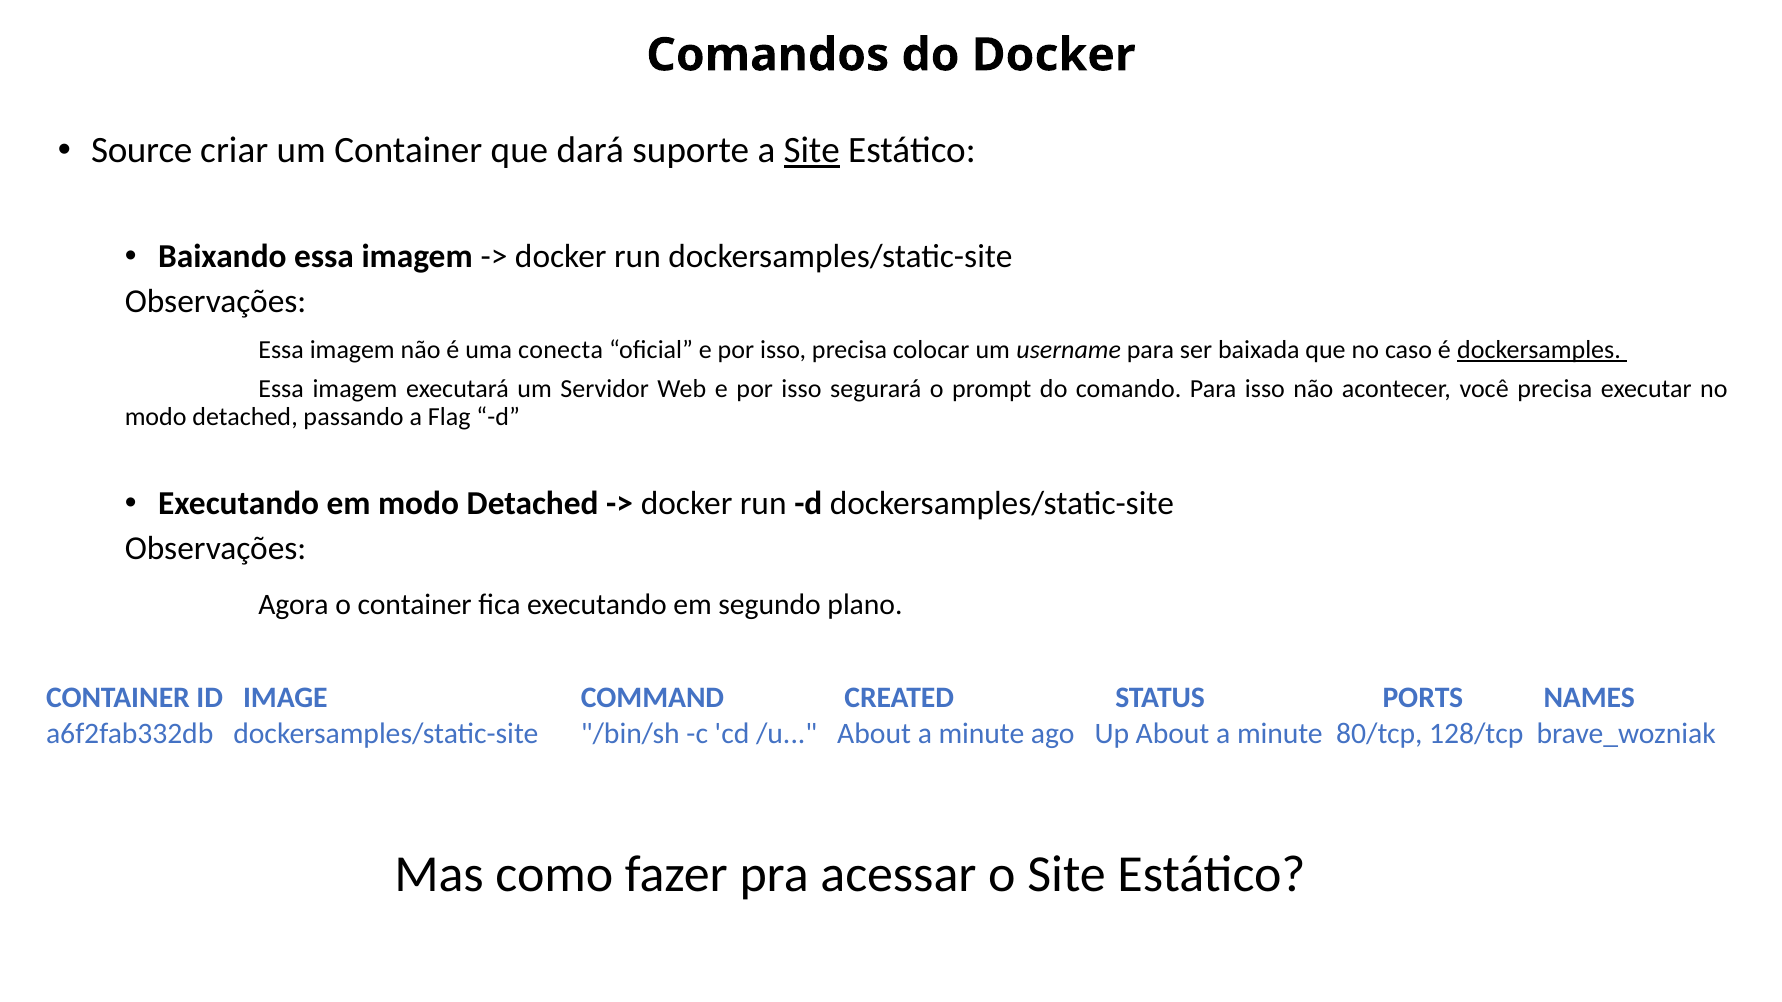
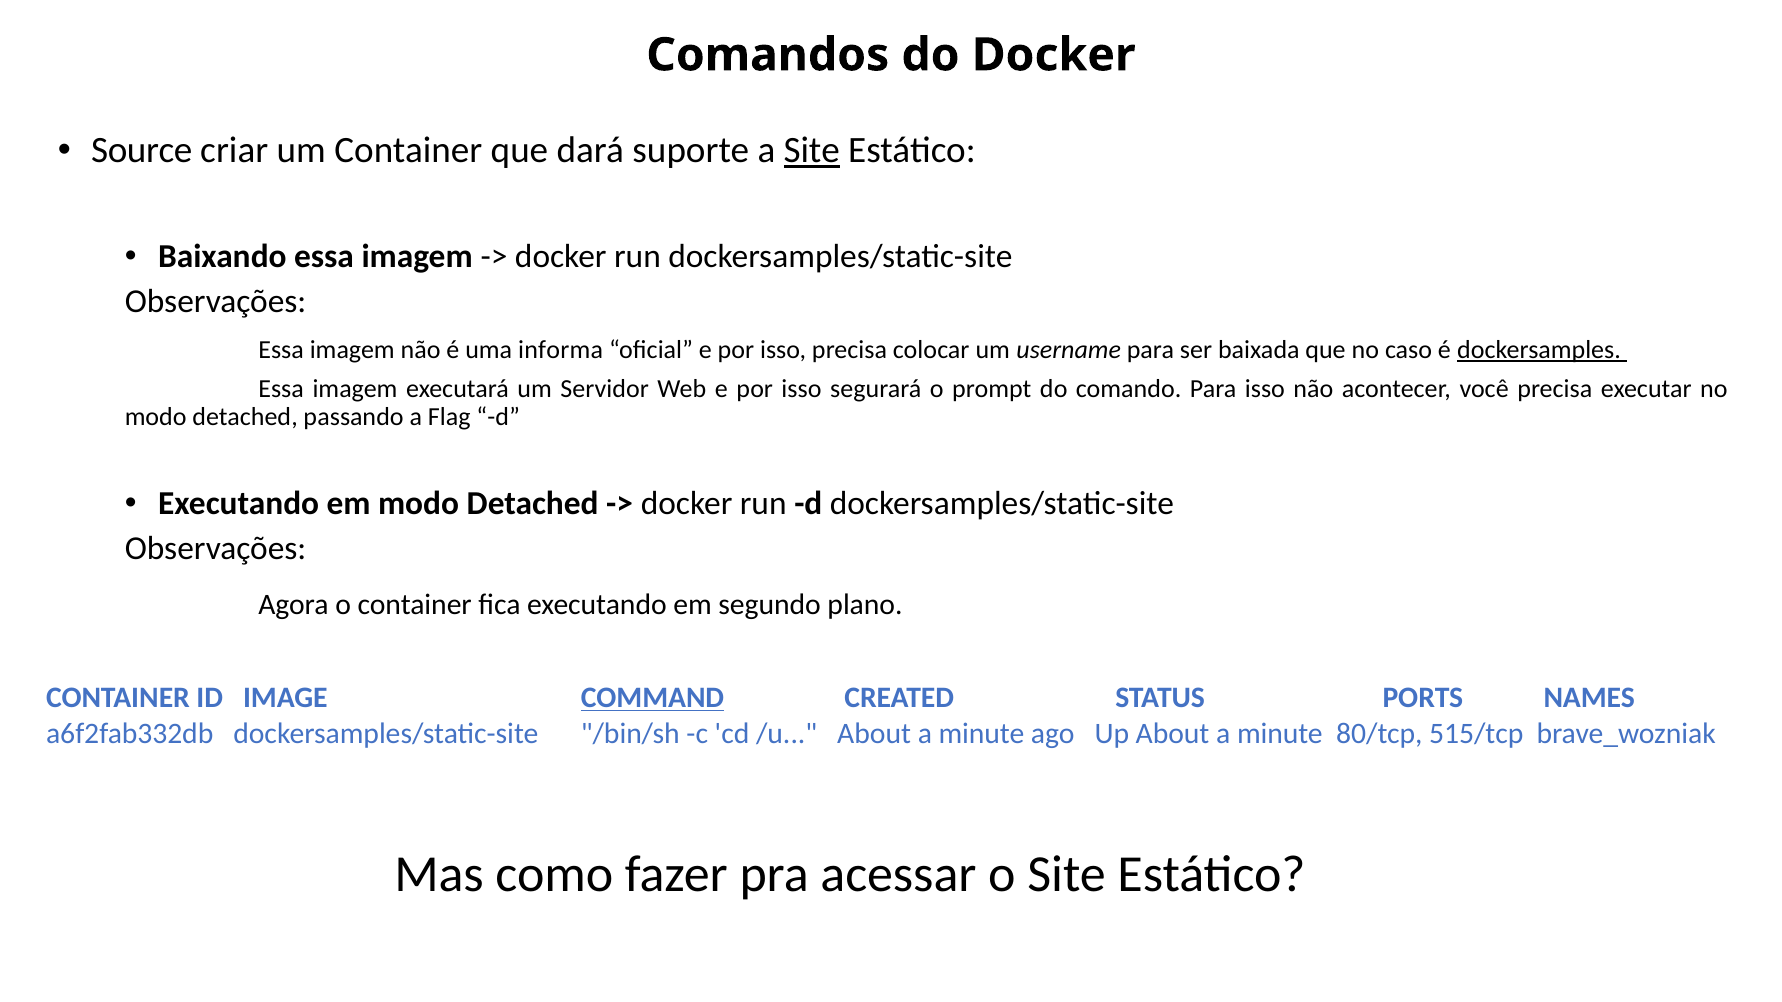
conecta: conecta -> informa (561, 350)
COMMAND underline: none -> present (652, 698)
128/tcp: 128/tcp -> 515/tcp (1476, 734)
